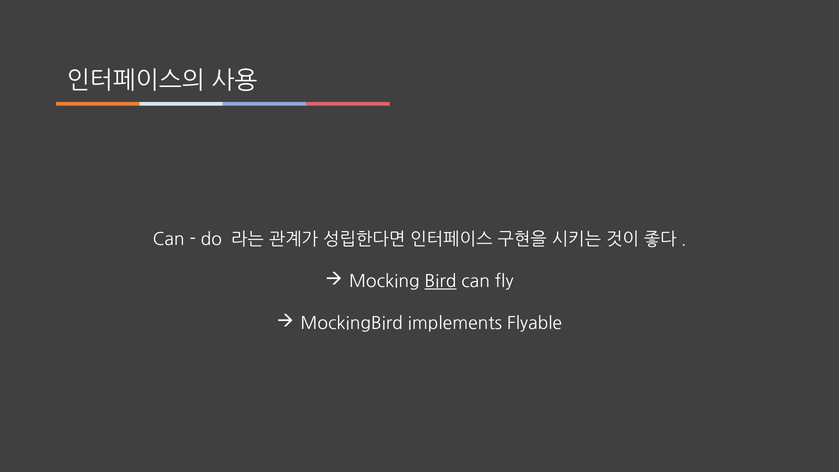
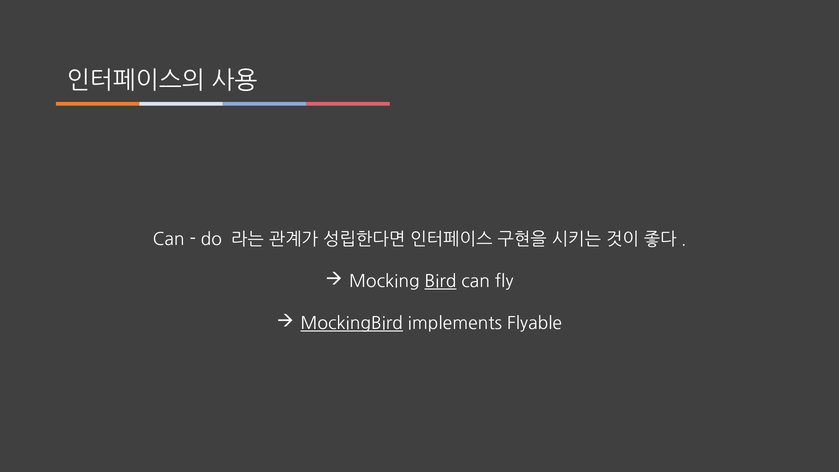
MockingBird underline: none -> present (352, 324)
